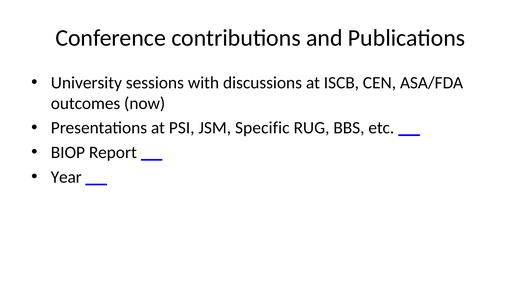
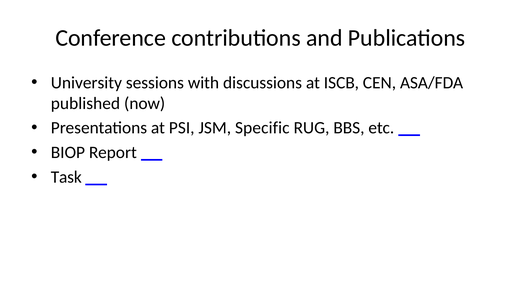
outcomes: outcomes -> published (85, 103)
Year: Year -> Task (66, 177)
